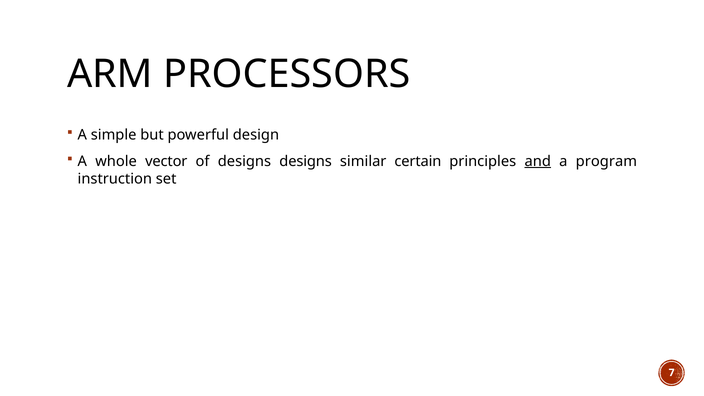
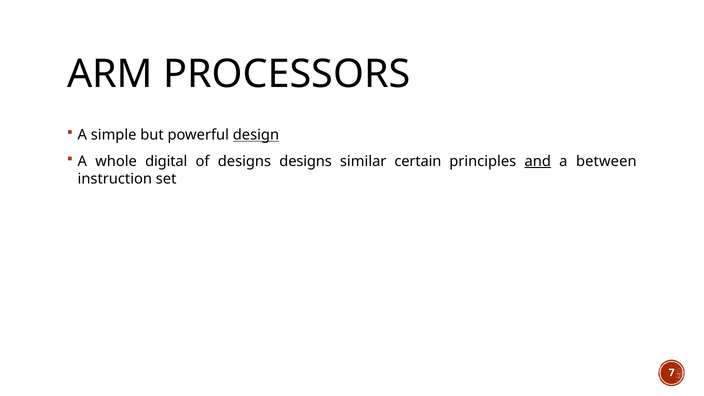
design underline: none -> present (256, 135)
vector: vector -> digital (166, 161)
program: program -> between (606, 161)
